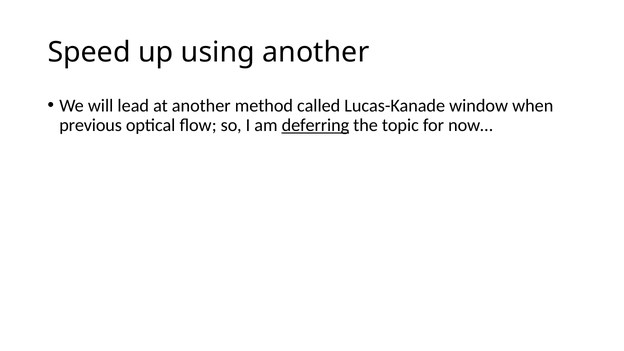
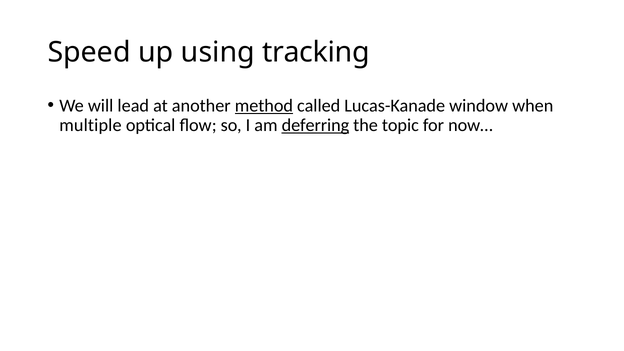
using another: another -> tracking (316, 52)
method underline: none -> present (264, 106)
previous: previous -> multiple (90, 125)
